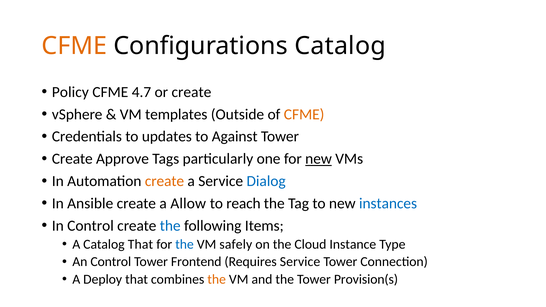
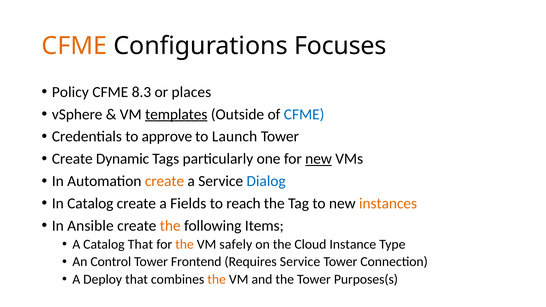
Configurations Catalog: Catalog -> Focuses (340, 46)
4.7: 4.7 -> 8.3 (141, 92)
or create: create -> places (191, 92)
templates underline: none -> present (176, 114)
CFME colour: orange -> blue (304, 114)
updates: updates -> approve (167, 137)
Against: Against -> Launch (235, 137)
Approve: Approve -> Dynamic (123, 159)
In Ansible: Ansible -> Catalog (90, 203)
Allow: Allow -> Fields (188, 203)
instances colour: blue -> orange (388, 203)
In Control: Control -> Ansible (90, 226)
the colour: blue -> orange (170, 226)
the colour: blue -> orange (185, 244)
Provision(s: Provision(s -> Purposes(s (366, 279)
